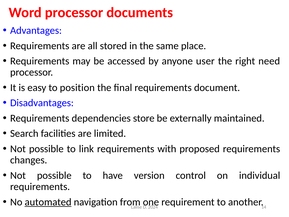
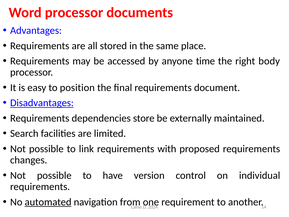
user: user -> time (205, 61)
need: need -> body (269, 61)
Disadvantages underline: none -> present (42, 103)
